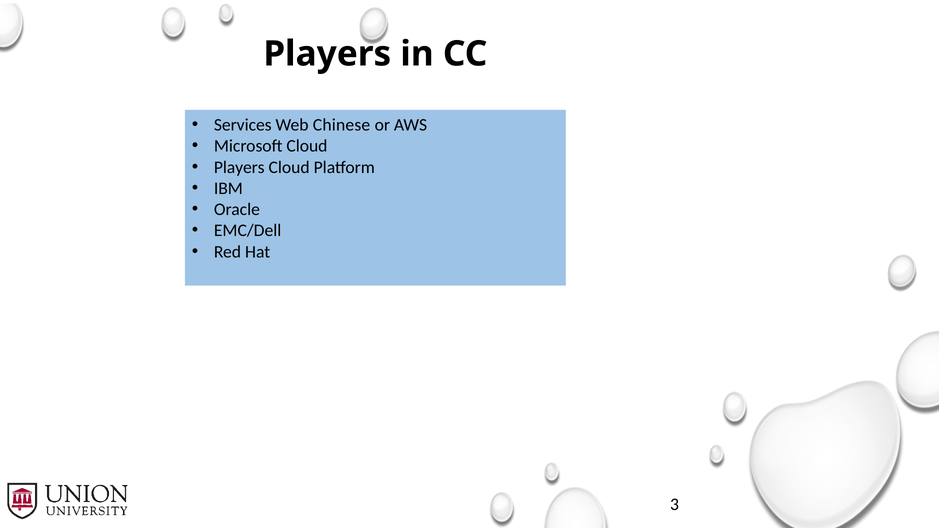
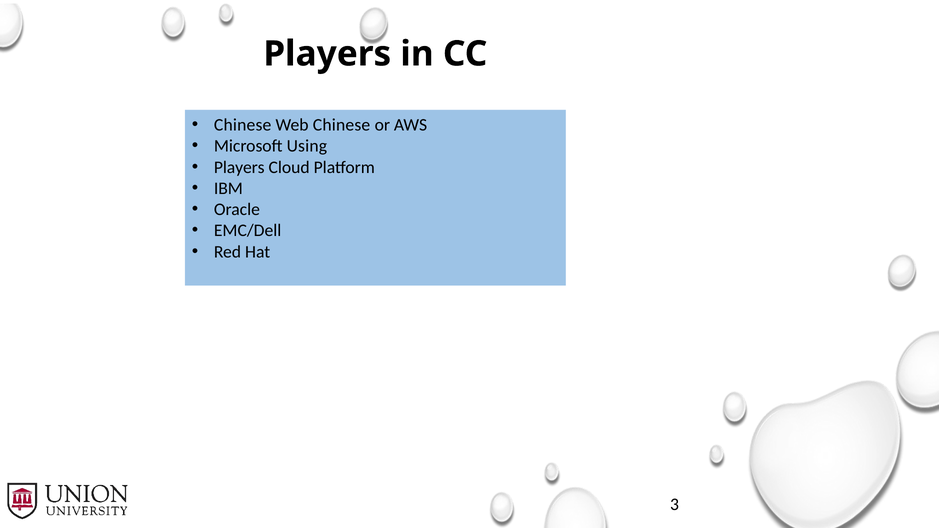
Services: Services -> Chinese (243, 125)
Microsoft Cloud: Cloud -> Using (307, 146)
